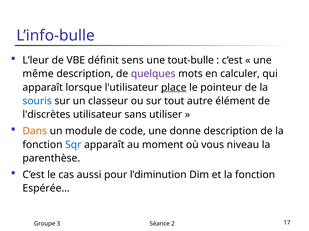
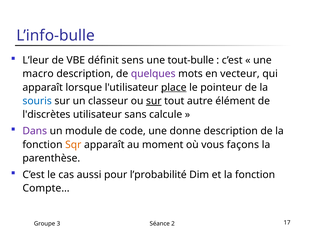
même: même -> macro (38, 74)
calculer: calculer -> vecteur (240, 74)
sur underline: none -> present (154, 101)
utiliser: utiliser -> calcule (166, 115)
Dans colour: orange -> purple (35, 132)
Sqr colour: blue -> orange (73, 145)
niveau: niveau -> façons (243, 145)
l’diminution: l’diminution -> l’probabilité (158, 175)
Espérée…: Espérée… -> Compte… (46, 189)
